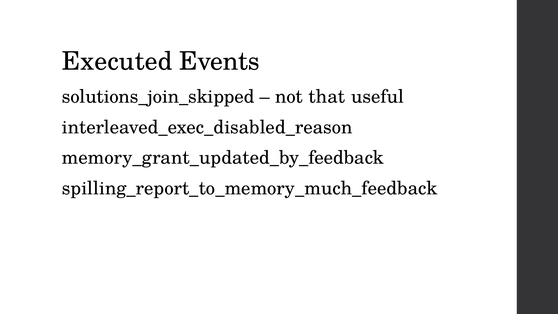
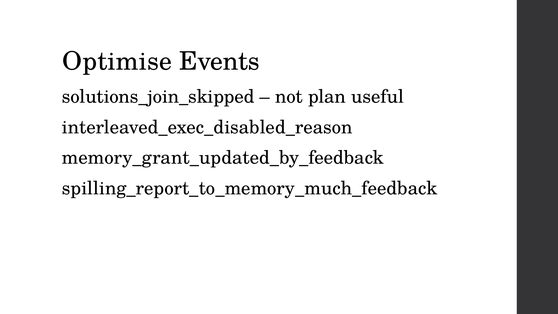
Executed: Executed -> Optimise (117, 61)
that: that -> plan (327, 97)
